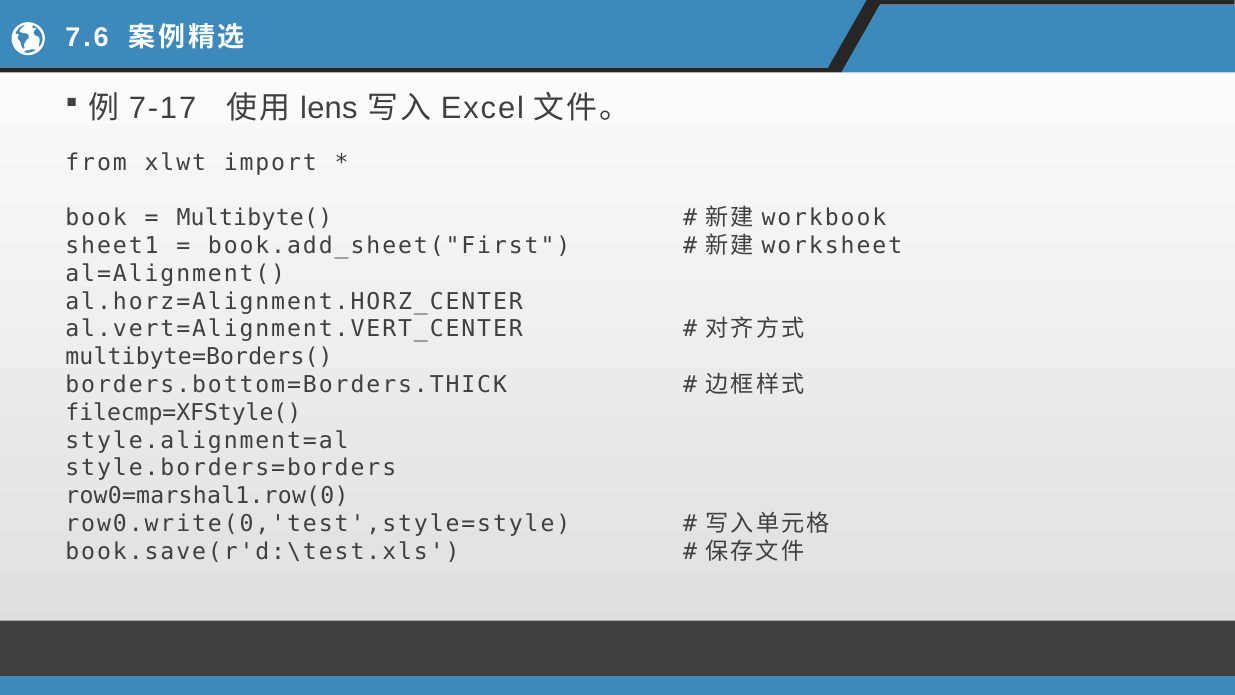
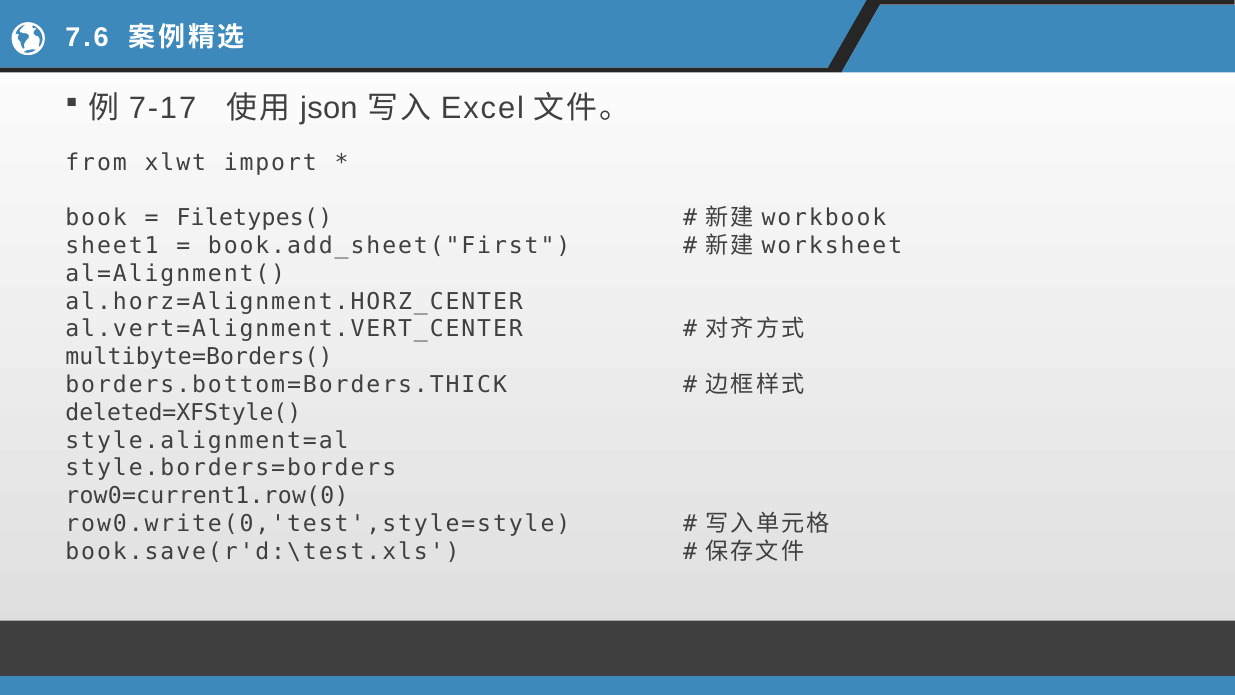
lens: lens -> json (329, 109)
Multibyte(: Multibyte( -> Filetypes( (254, 218)
filecmp=XFStyle(: filecmp=XFStyle( -> deleted=XFStyle( (183, 413)
row0=marshal1.row(0: row0=marshal1.row(0 -> row0=current1.row(0 (207, 496)
